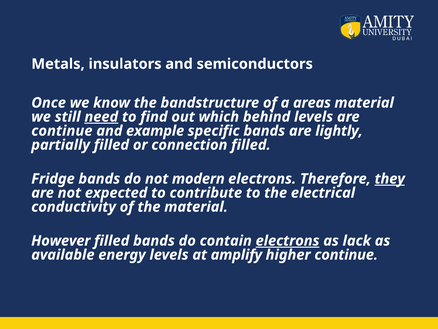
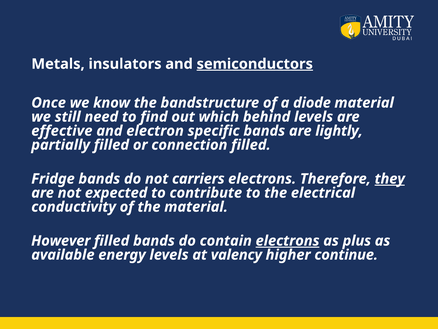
semiconductors underline: none -> present (255, 64)
areas: areas -> diode (312, 103)
need underline: present -> none (101, 117)
continue: continue -> effective (62, 131)
example: example -> electron (155, 131)
modern: modern -> carriers (198, 179)
lack: lack -> plus (357, 240)
amplify: amplify -> valency (236, 254)
